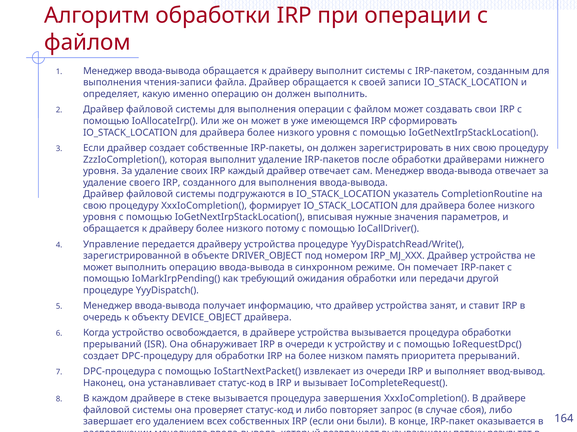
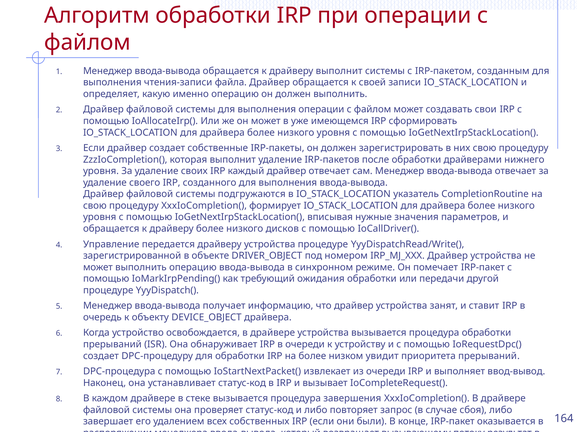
потому: потому -> дисков (282, 229)
память: память -> увидит (382, 356)
